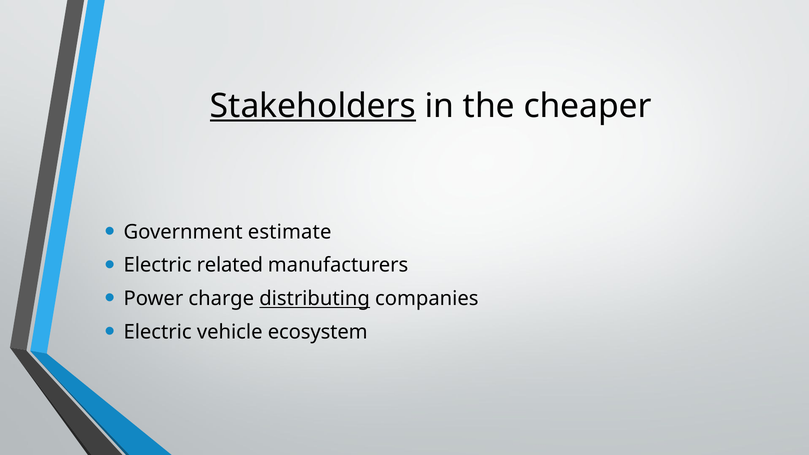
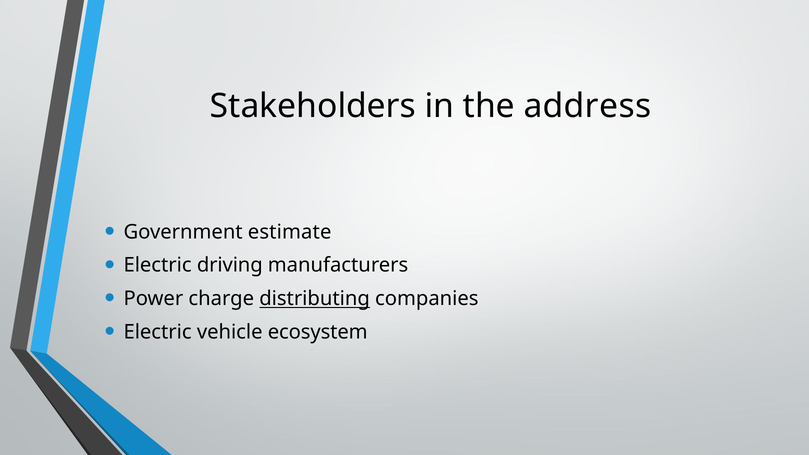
Stakeholders underline: present -> none (313, 106)
cheaper: cheaper -> address (587, 106)
related: related -> driving (230, 265)
